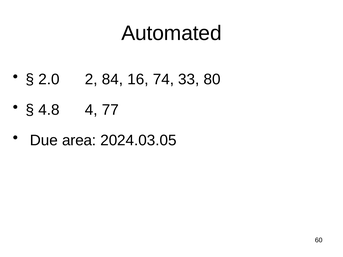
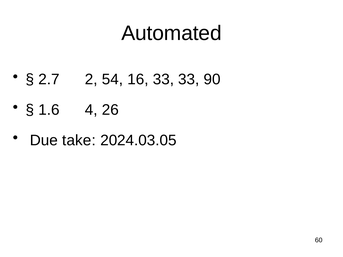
2.0: 2.0 -> 2.7 (49, 79)
84: 84 -> 54 (113, 79)
16 74: 74 -> 33 (163, 79)
80: 80 -> 90 (212, 79)
4.8: 4.8 -> 1.6 (49, 110)
77: 77 -> 26 (110, 110)
area: area -> take (79, 140)
